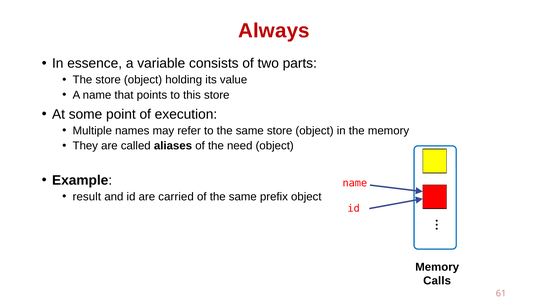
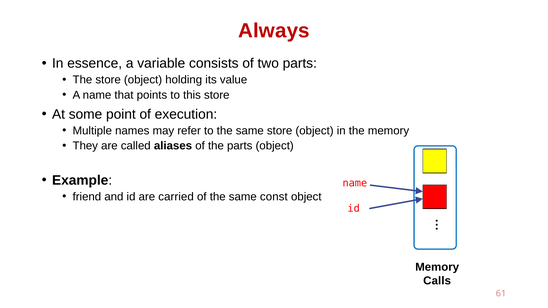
the need: need -> parts (240, 146)
result: result -> friend (87, 197)
prefix: prefix -> const (274, 197)
